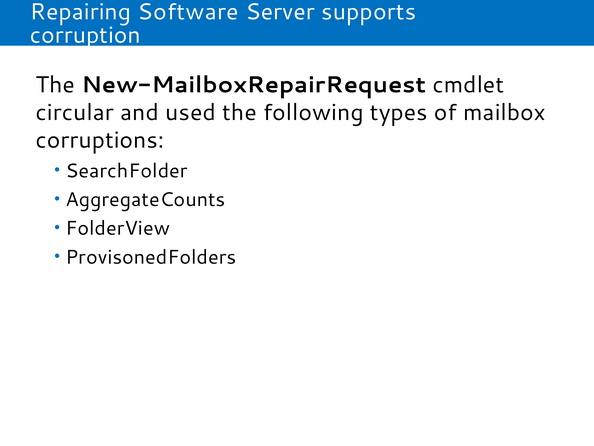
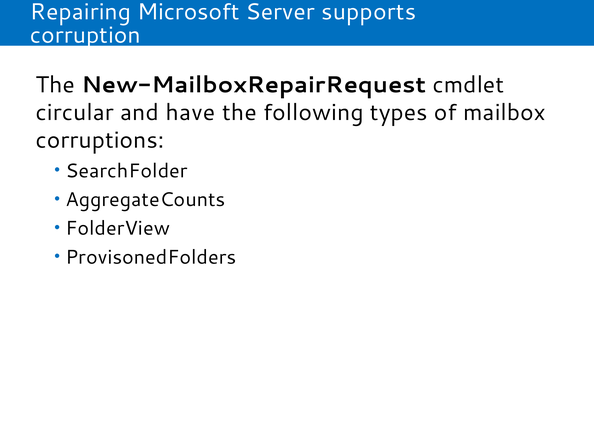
Software: Software -> Microsoft (188, 12)
used: used -> have (190, 112)
